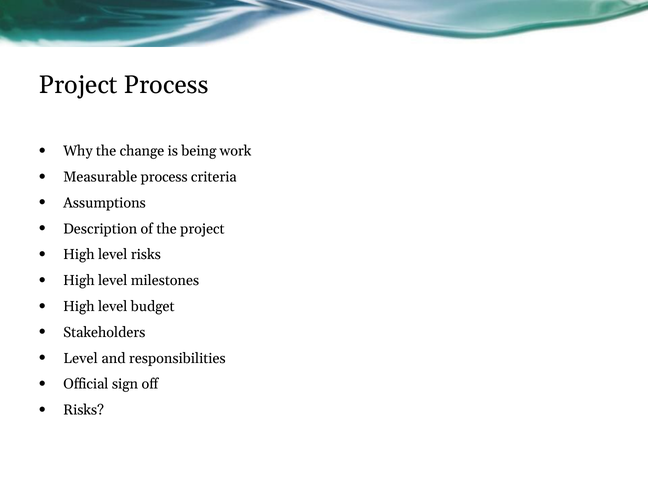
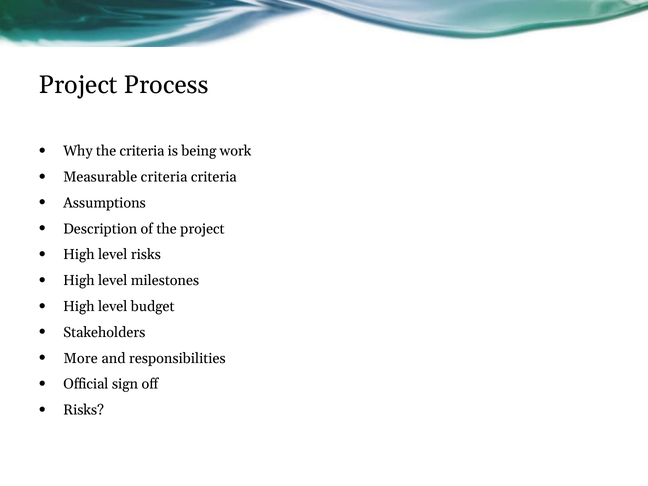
the change: change -> criteria (142, 151)
Measurable process: process -> criteria (164, 177)
Level: Level -> More (81, 358)
